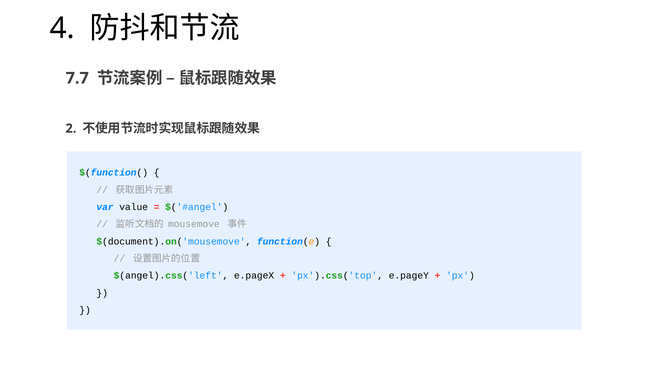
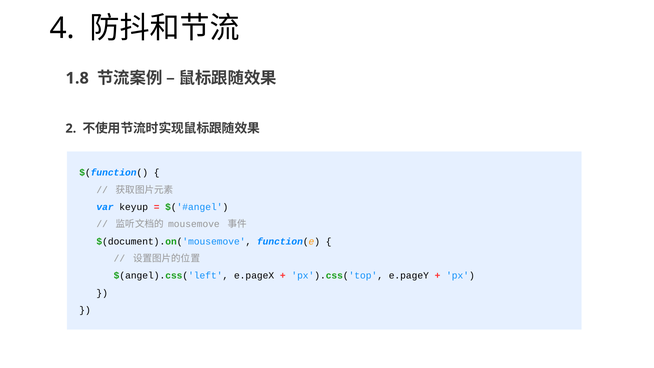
7.7: 7.7 -> 1.8 (77, 78)
value: value -> keyup (134, 207)
